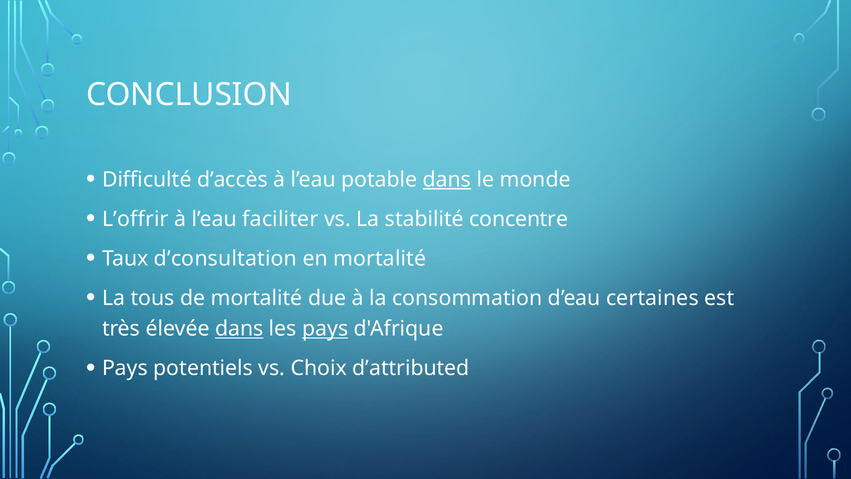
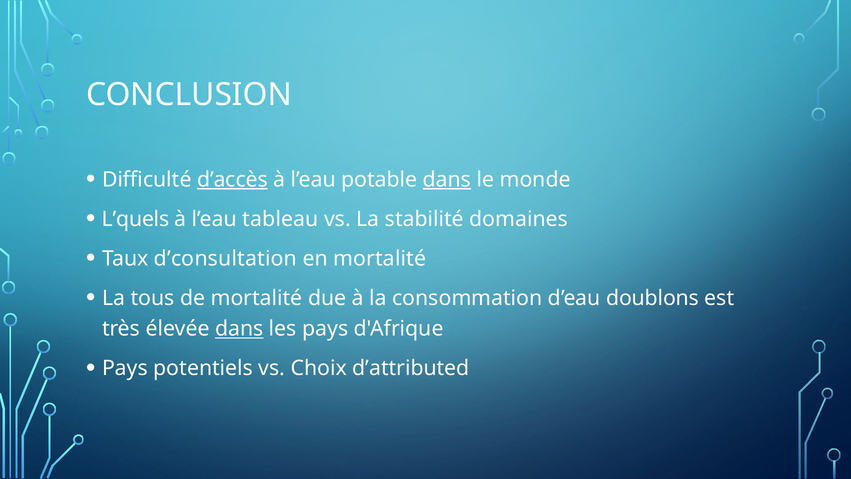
d’accès underline: none -> present (232, 180)
L’offrir: L’offrir -> L’quels (136, 219)
faciliter: faciliter -> tableau (280, 219)
concentre: concentre -> domaines (519, 219)
certaines: certaines -> doublons (653, 298)
pays underline: present -> none (325, 329)
